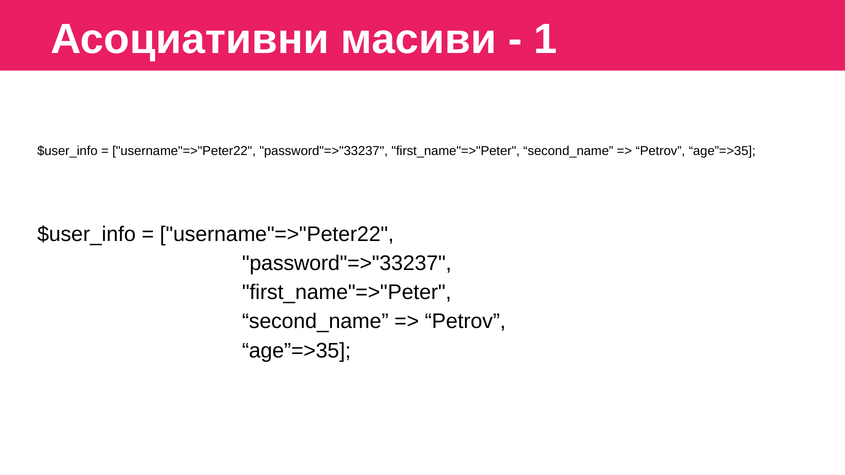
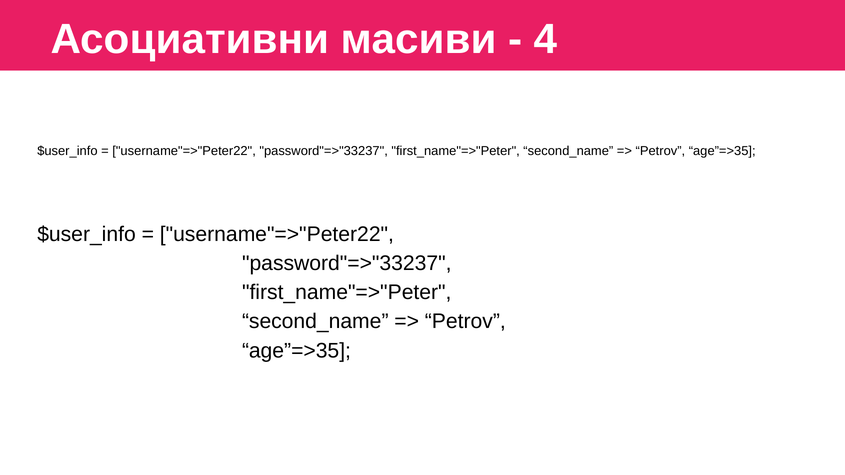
1: 1 -> 4 (546, 40)
